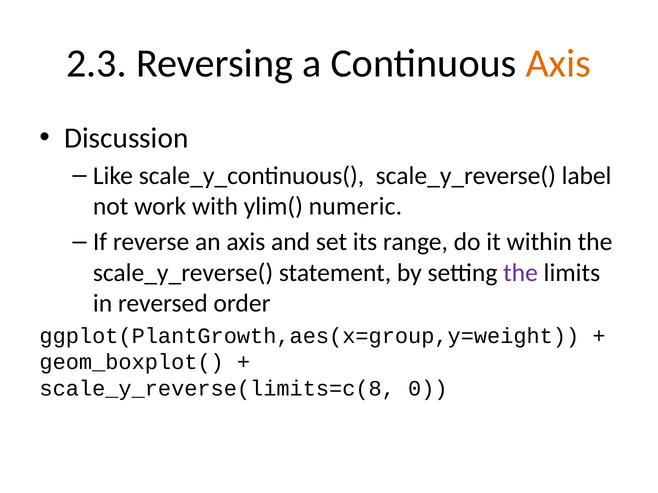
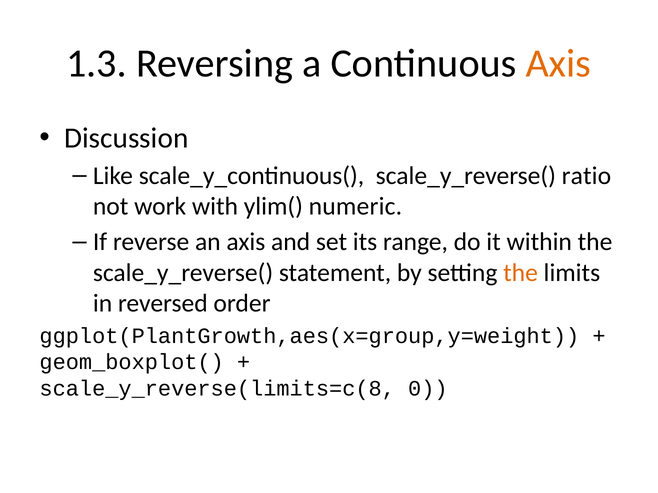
2.3: 2.3 -> 1.3 (96, 64)
label: label -> ratio (586, 176)
the colour: purple -> orange (521, 273)
